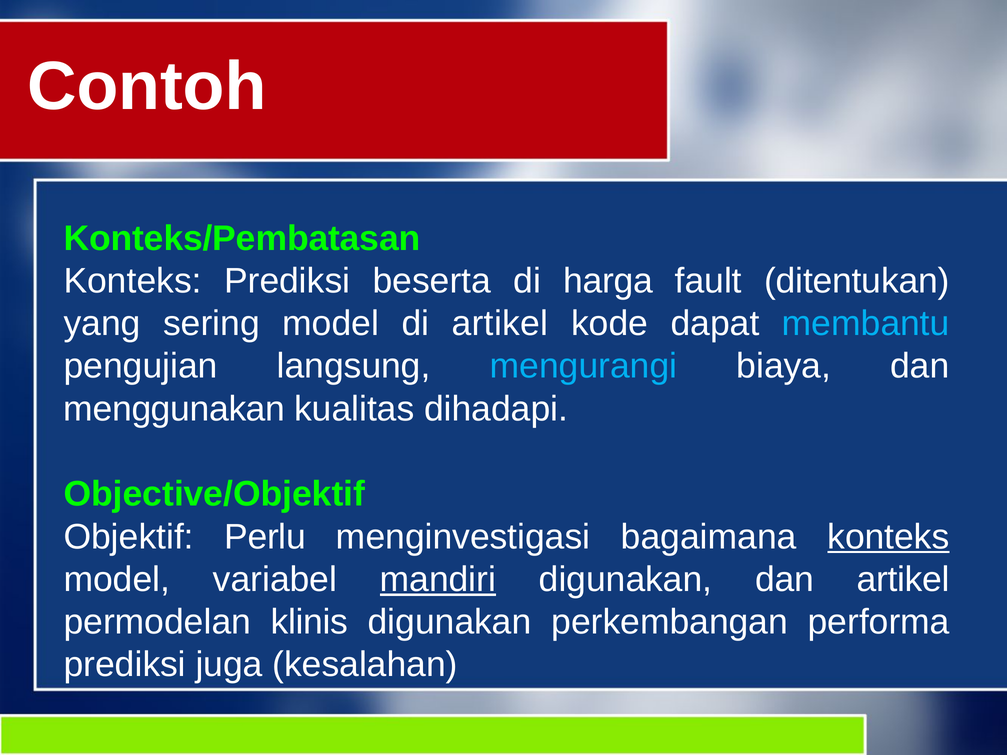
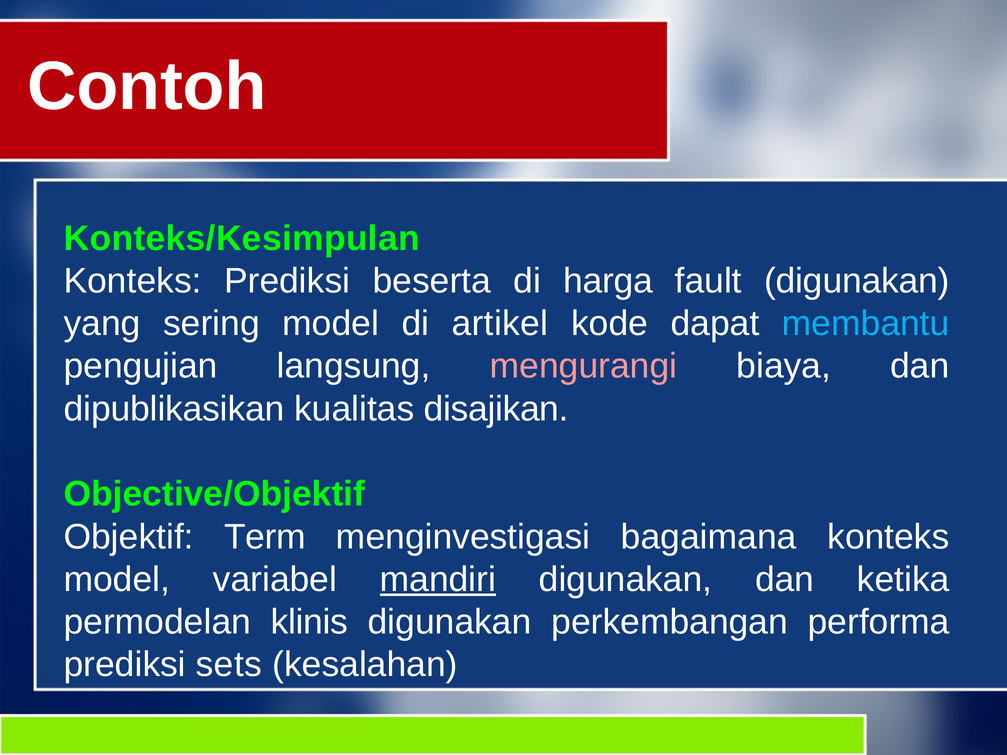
Konteks/Pembatasan: Konteks/Pembatasan -> Konteks/Kesimpulan (242, 238)
fault ditentukan: ditentukan -> digunakan (857, 281)
mengurangi colour: light blue -> pink (584, 366)
menggunakan: menggunakan -> dipublikasikan (174, 409)
dihadapi: dihadapi -> disajikan (496, 409)
Perlu: Perlu -> Term (265, 537)
konteks underline: present -> none (888, 537)
dan artikel: artikel -> ketika (903, 580)
juga: juga -> sets (229, 665)
